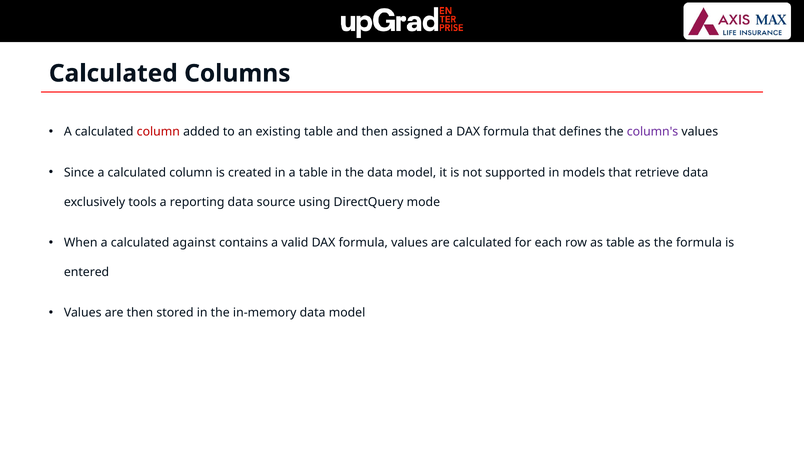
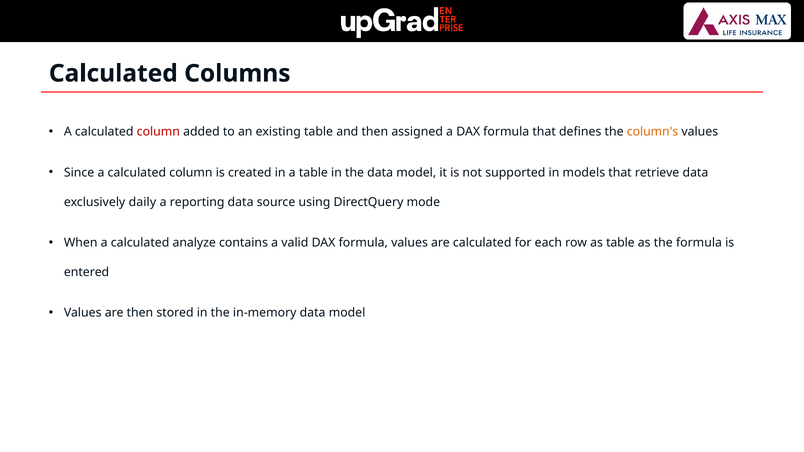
column's colour: purple -> orange (653, 132)
tools: tools -> daily (142, 202)
against: against -> analyze (194, 243)
